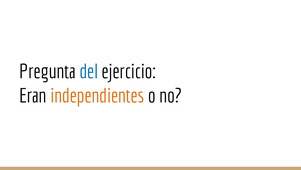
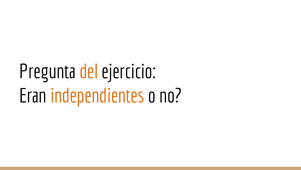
del colour: blue -> orange (89, 71)
